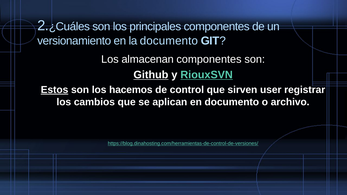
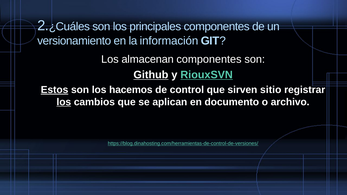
la documento: documento -> información (169, 41)
user: user -> sitio (271, 90)
los underline: none -> present (64, 102)
